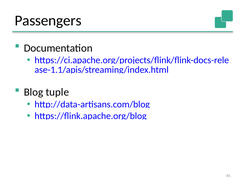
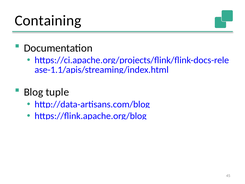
Passengers: Passengers -> Containing (48, 20)
